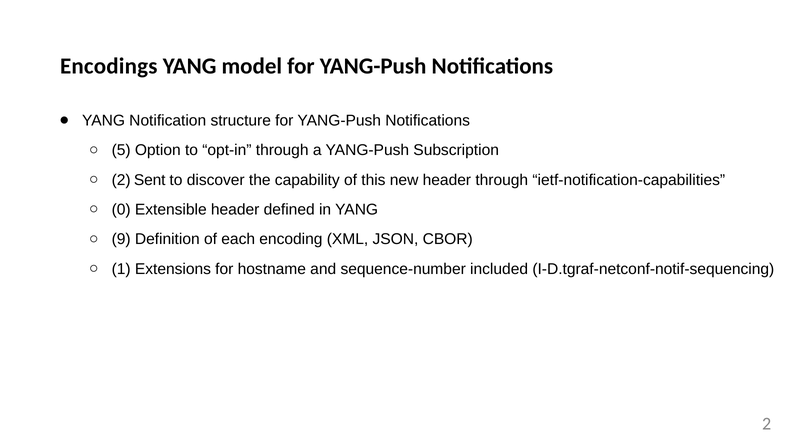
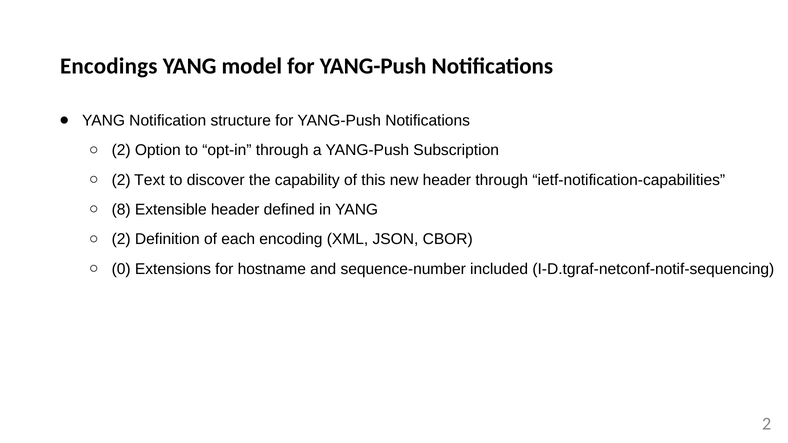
5: 5 -> 2 (121, 150)
Sent: Sent -> Text (150, 180)
0: 0 -> 8 (121, 210)
9: 9 -> 2 (121, 239)
1: 1 -> 0 (121, 269)
